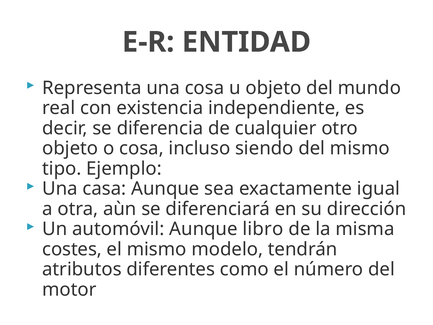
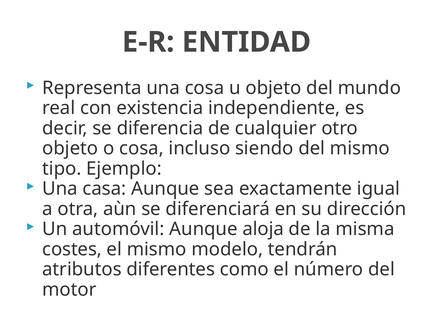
libro: libro -> aloja (263, 229)
